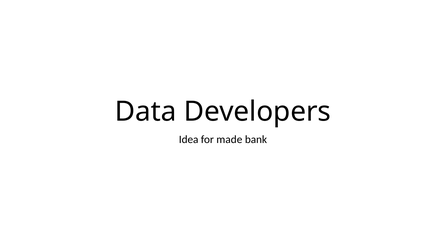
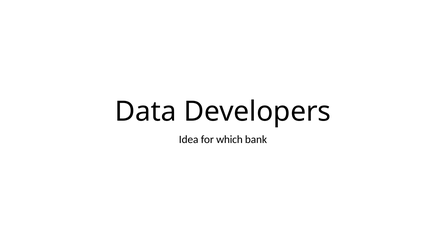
made: made -> which (229, 139)
